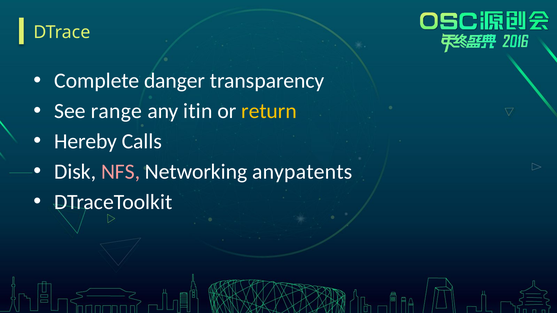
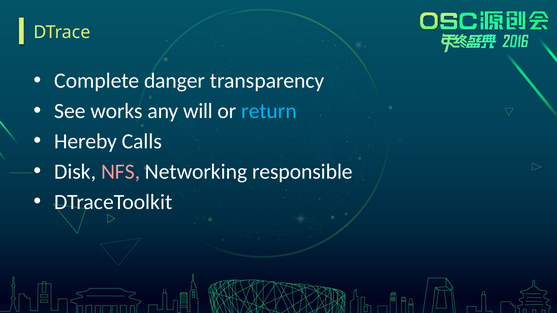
range: range -> works (117, 111)
itin: itin -> will (198, 111)
return colour: yellow -> light blue (269, 111)
anypatents: anypatents -> responsible (302, 172)
